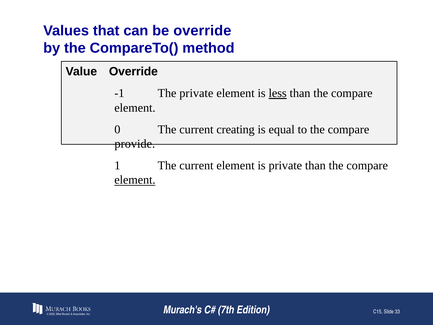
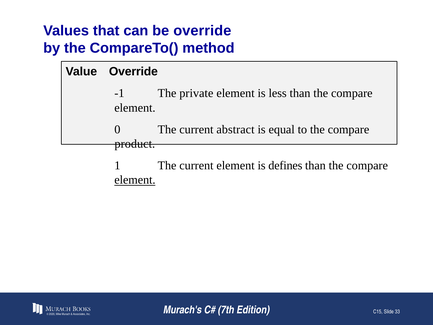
less underline: present -> none (278, 93)
creating: creating -> abstract (235, 129)
provide: provide -> product (135, 144)
is private: private -> defines (285, 165)
